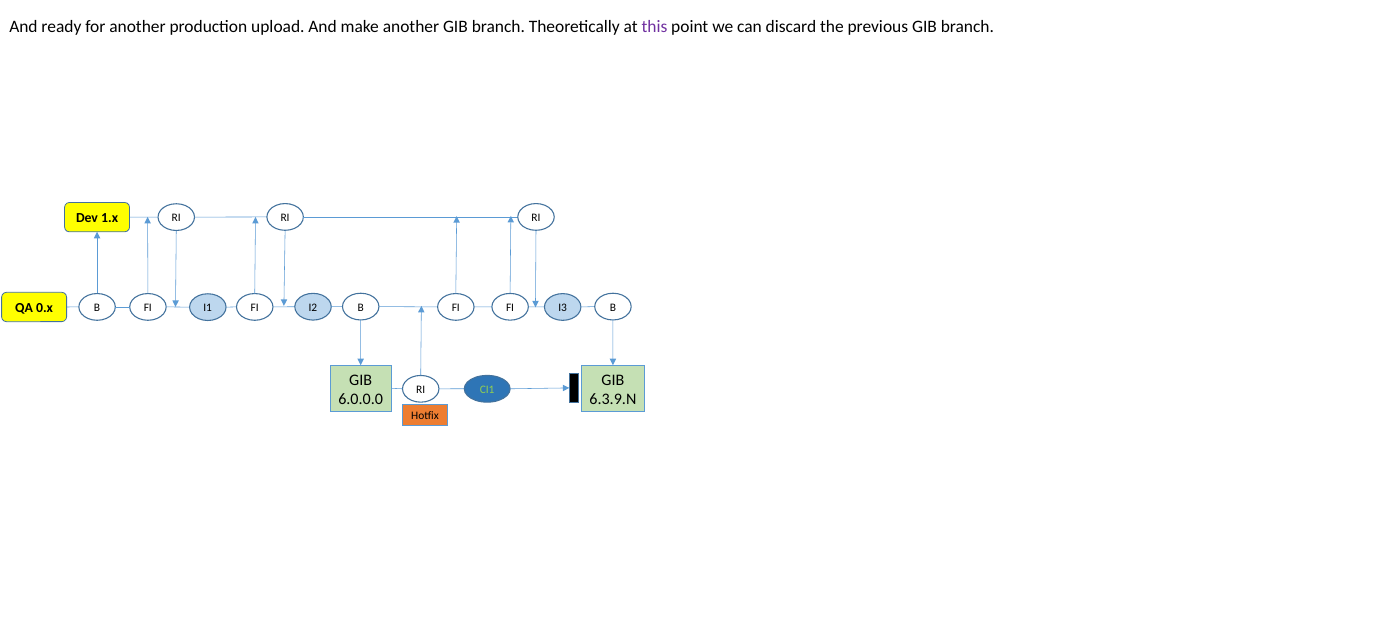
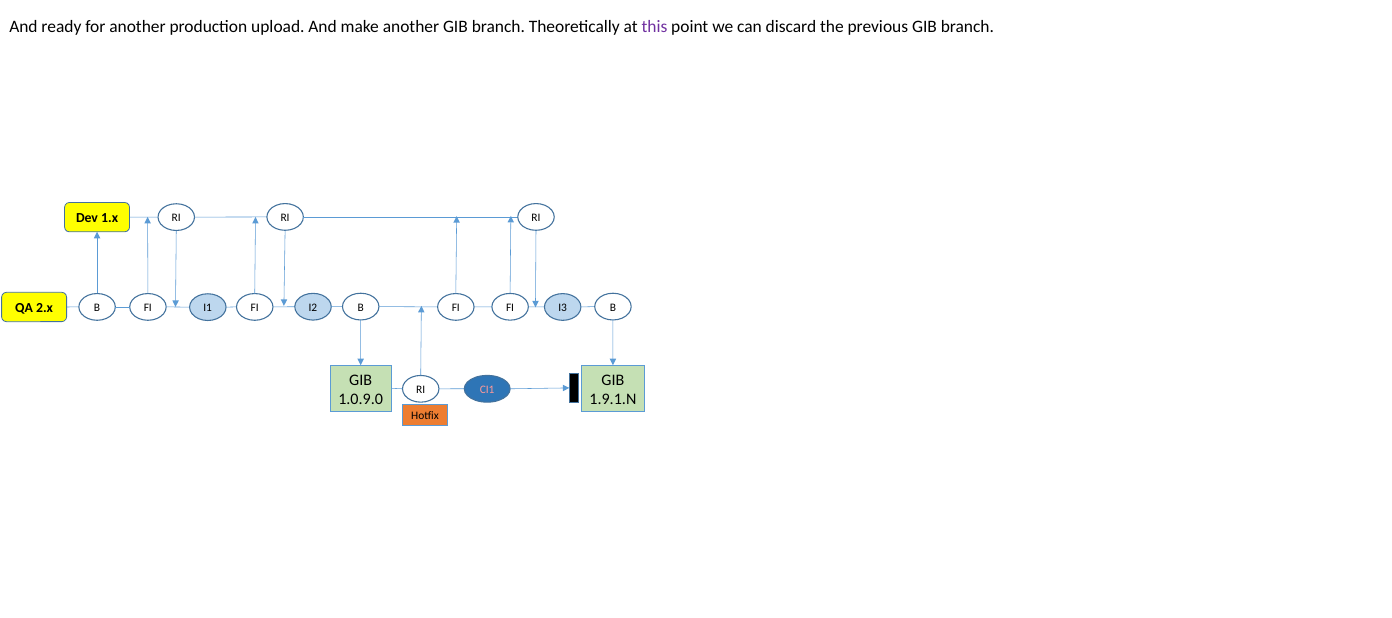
0.x: 0.x -> 2.x (45, 308)
CI1 colour: light green -> pink (487, 390)
6.0.0.0: 6.0.0.0 -> 1.0.9.0 (361, 399)
6.3.9.N: 6.3.9.N -> 1.9.1.N (613, 399)
